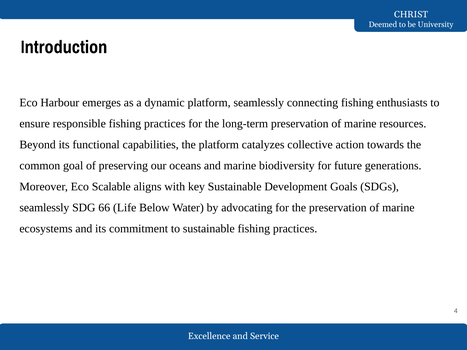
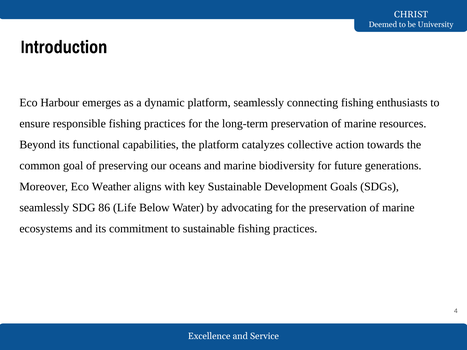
Scalable: Scalable -> Weather (111, 187)
66: 66 -> 86 (104, 208)
